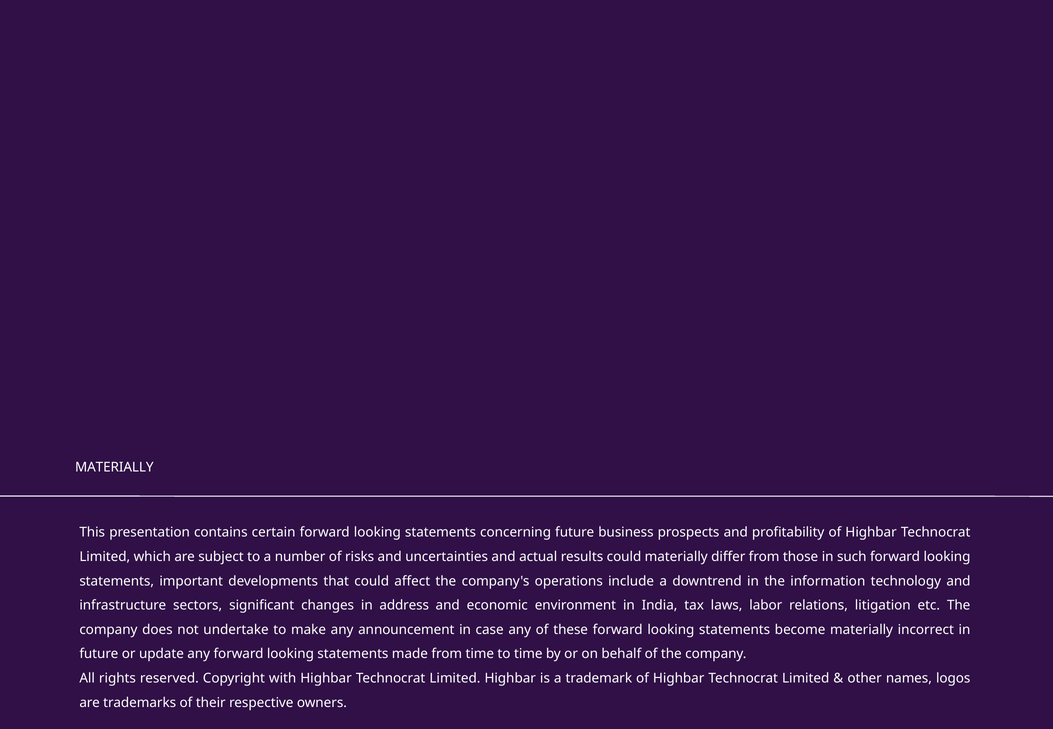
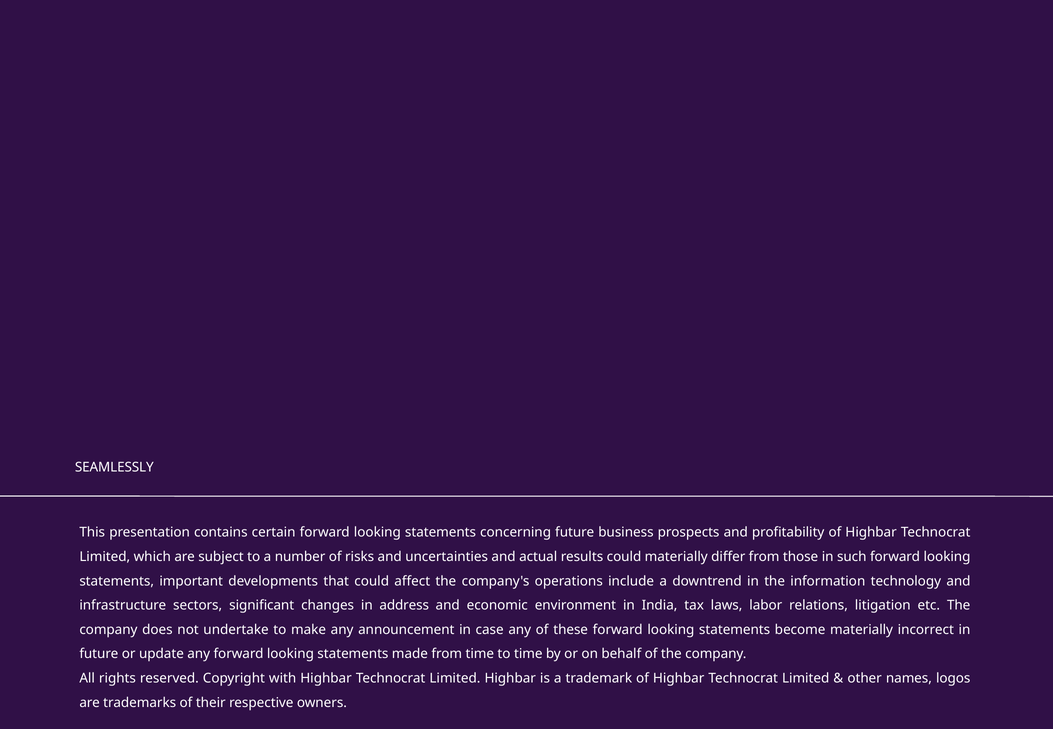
MATERIALLY: MATERIALLY -> SEAMLESSLY (114, 467)
